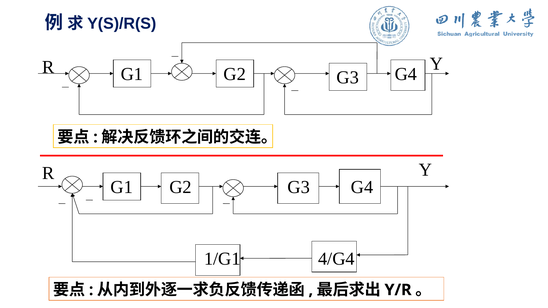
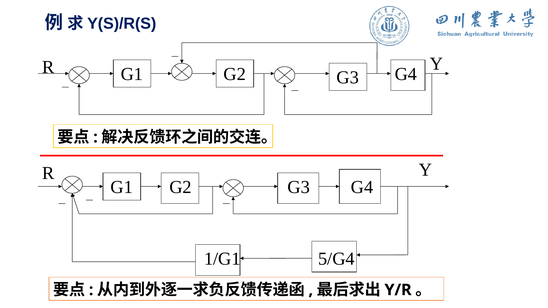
4/G4: 4/G4 -> 5/G4 (336, 259)
